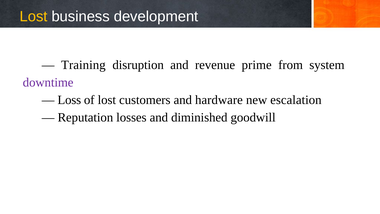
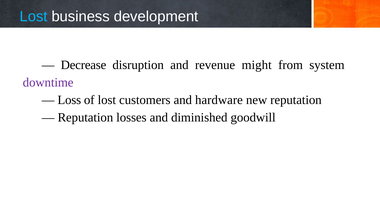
Lost colour: yellow -> light blue (34, 16)
Training: Training -> Decrease (84, 65)
prime: prime -> might (257, 65)
new escalation: escalation -> reputation (296, 100)
